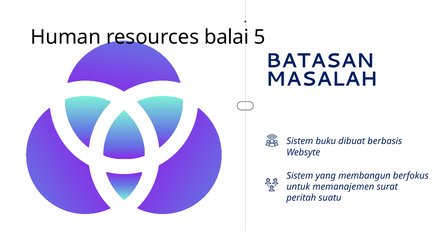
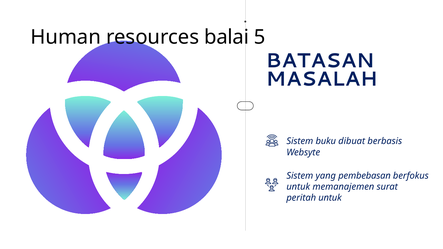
membangun: membangun -> pembebasan (365, 176)
peritah suatu: suatu -> untuk (330, 198)
